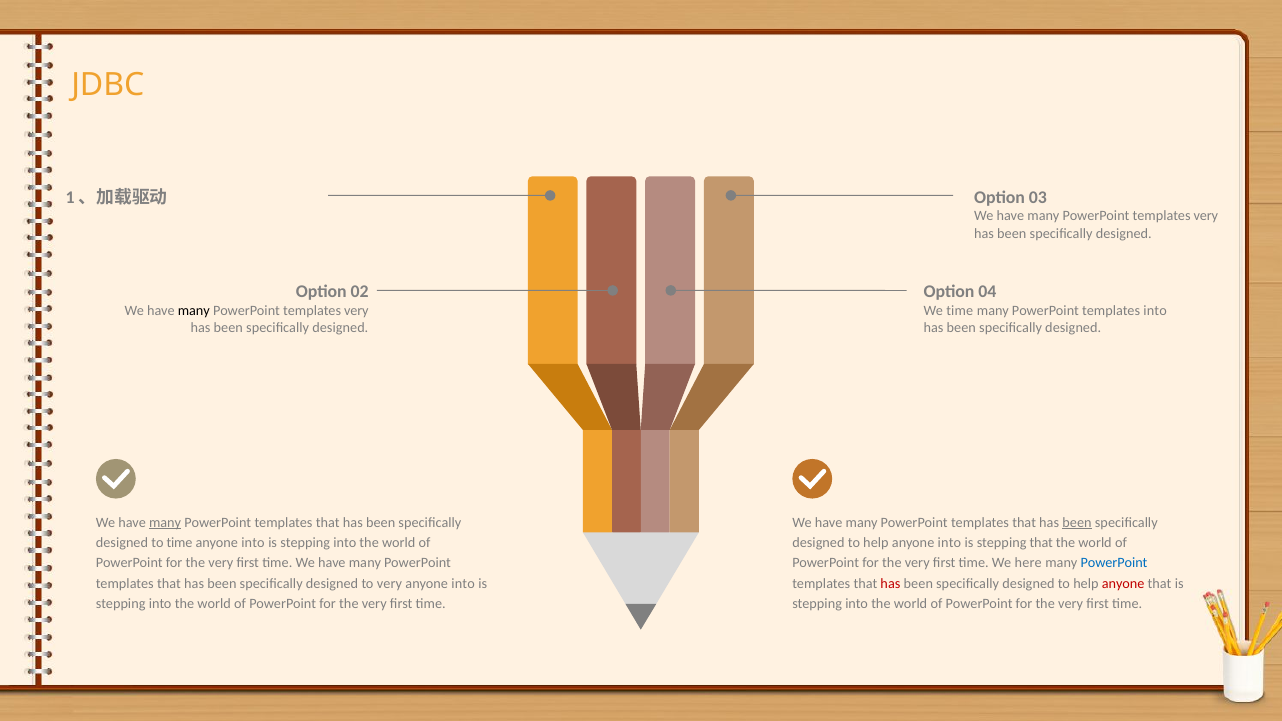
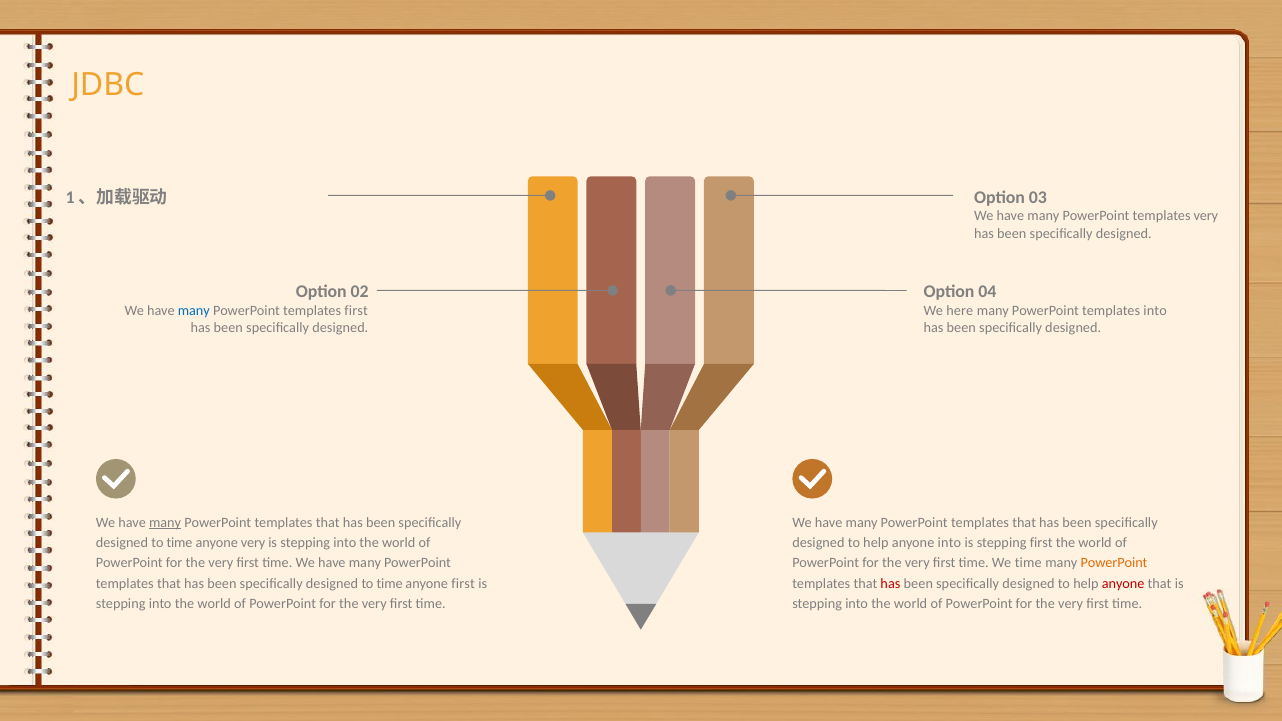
many colour: black -> blue (194, 311)
very: very -> first (356, 311)
We time: time -> here (960, 311)
been underline: present -> none (1077, 522)
into: into -> very (253, 543)
stepping that: that -> first (1041, 543)
We here: here -> time (1028, 563)
PowerPoint colour: blue -> orange (1114, 563)
very: very -> time (390, 584)
into: into -> first (463, 584)
